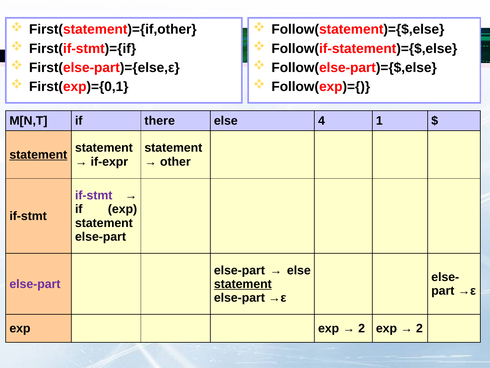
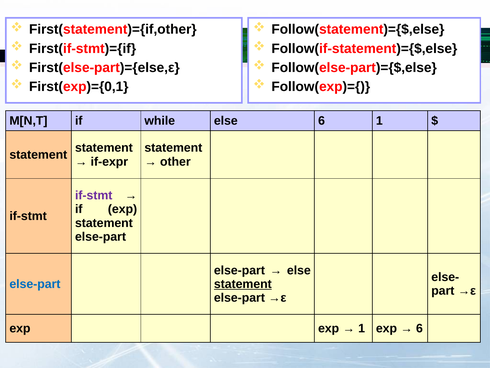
there: there -> while (160, 121)
else 4: 4 -> 6 (322, 121)
statement underline: present -> none (38, 155)
else-part colour: purple -> blue (35, 284)
2: 2 -> 1 (362, 328)
2: 2 -> 6 (419, 328)
